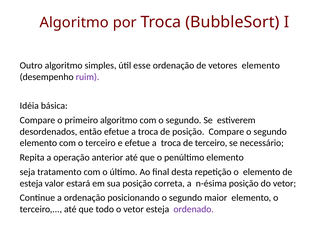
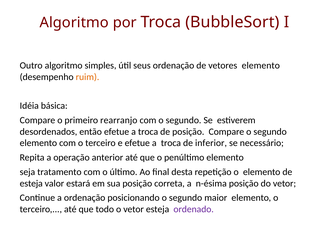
esse: esse -> seus (142, 66)
ruim colour: purple -> orange (88, 77)
primeiro algoritmo: algoritmo -> rearranjo (119, 120)
de terceiro: terceiro -> inferior (211, 144)
